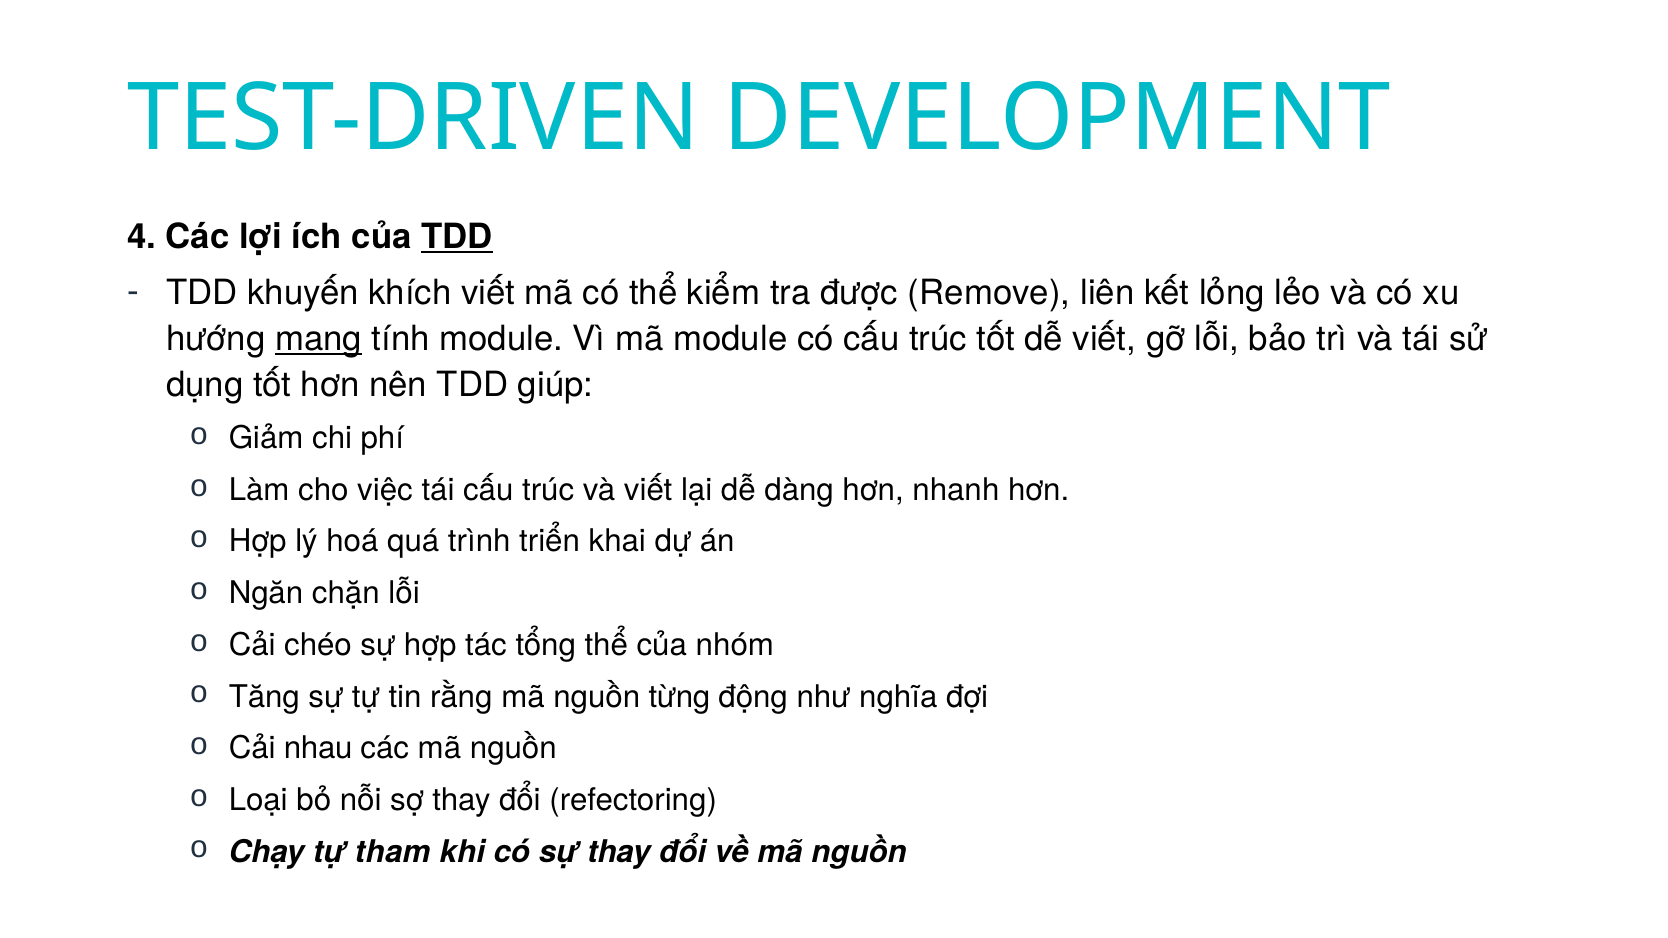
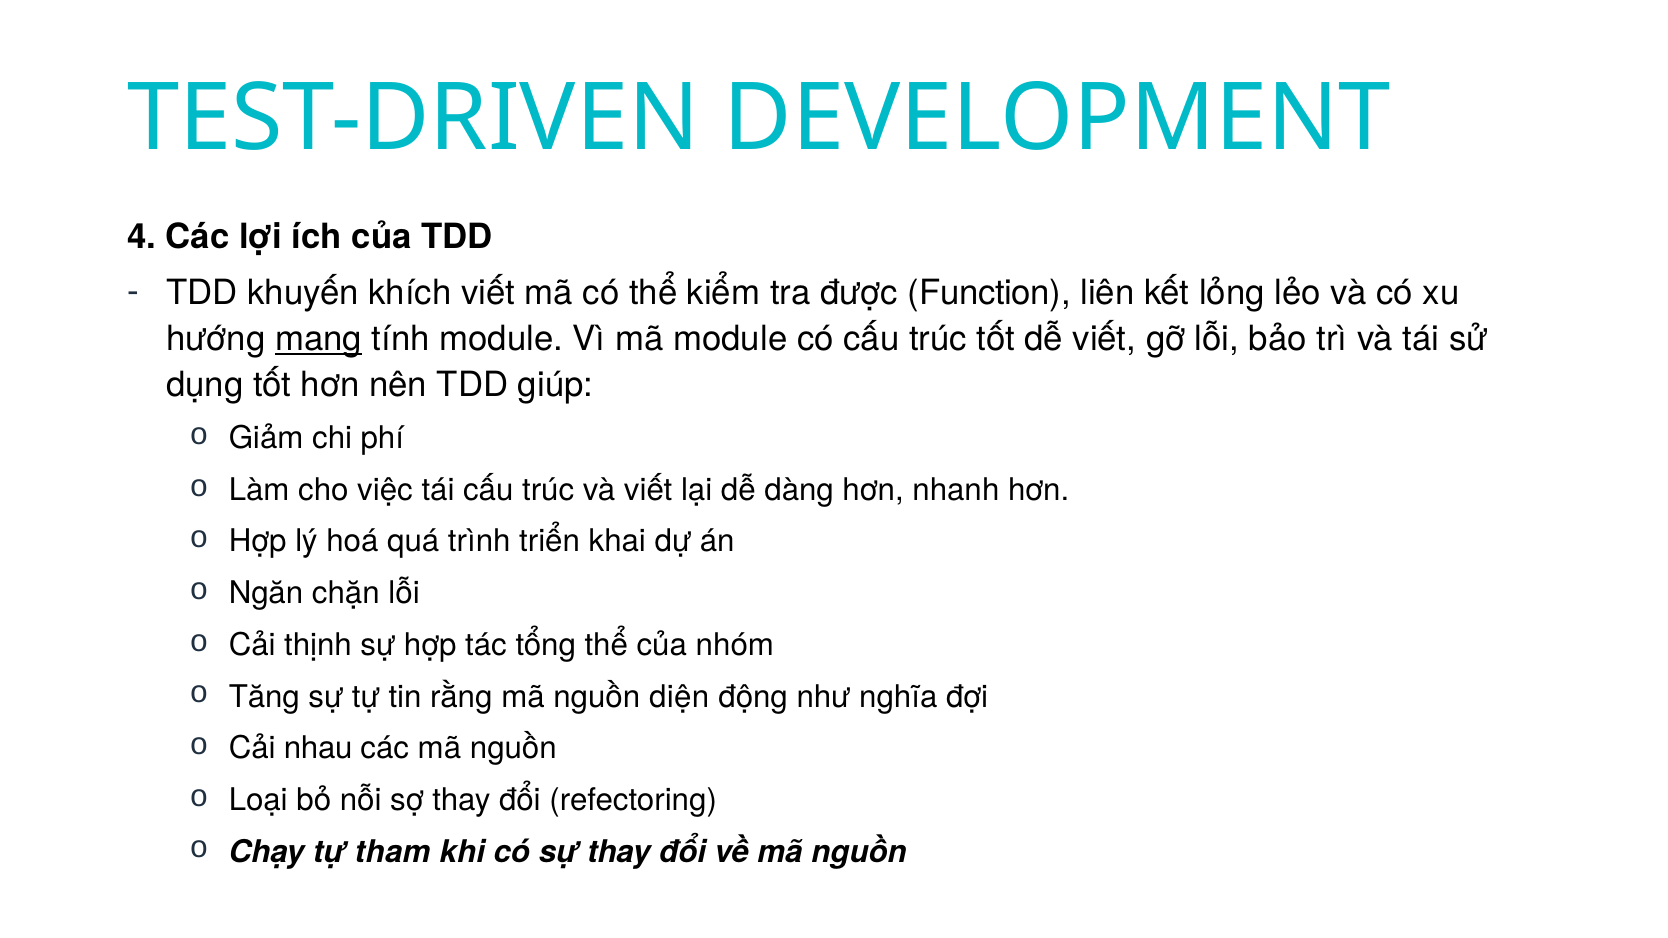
TDD underline: present -> none (457, 237)
Remove: Remove -> Function (989, 293)
chéo: chéo -> thịnh (318, 645)
từng: từng -> diện (679, 697)
